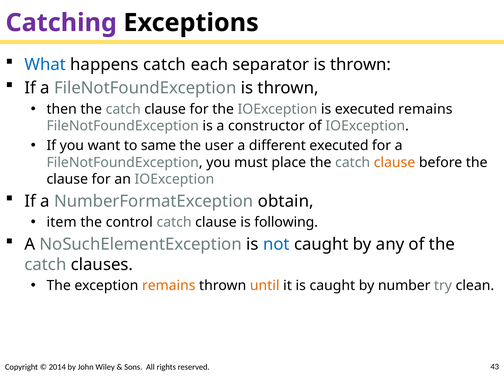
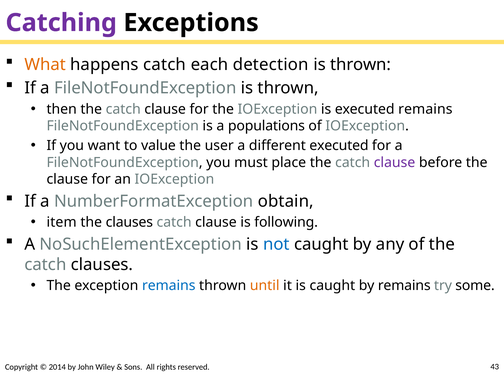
What colour: blue -> orange (45, 65)
separator: separator -> detection (271, 65)
constructor: constructor -> populations (266, 126)
same: same -> value (158, 146)
clause colour: orange -> purple (395, 162)
the control: control -> clauses (129, 222)
remains colour: orange -> blue (169, 286)
by number: number -> remains (404, 286)
clean: clean -> some (475, 286)
